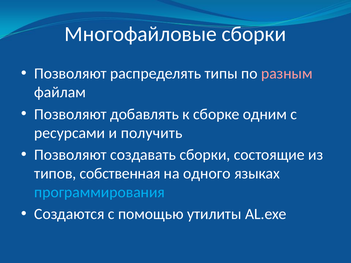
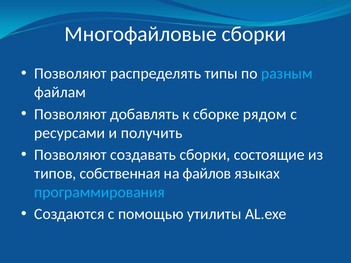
разным colour: pink -> light blue (287, 74)
одним: одним -> рядом (265, 114)
одного: одного -> файлов (207, 174)
